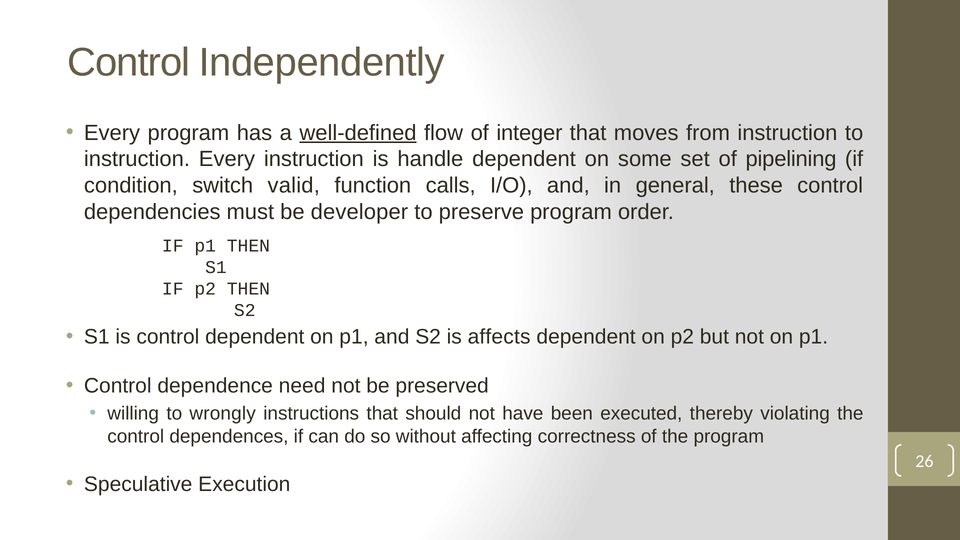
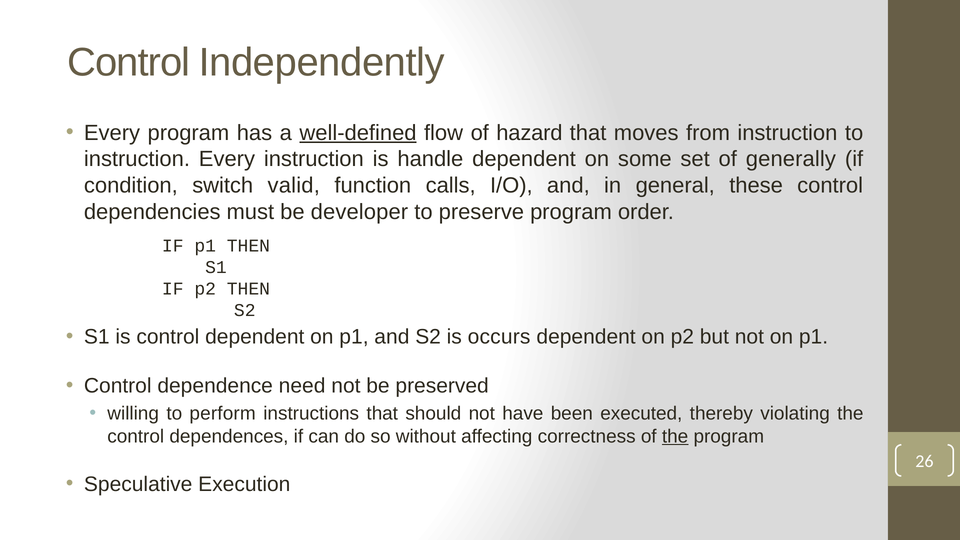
integer: integer -> hazard (529, 133)
pipelining: pipelining -> generally (791, 159)
affects: affects -> occurs (499, 337)
wrongly: wrongly -> perform (223, 414)
the underline: none -> present (675, 436)
